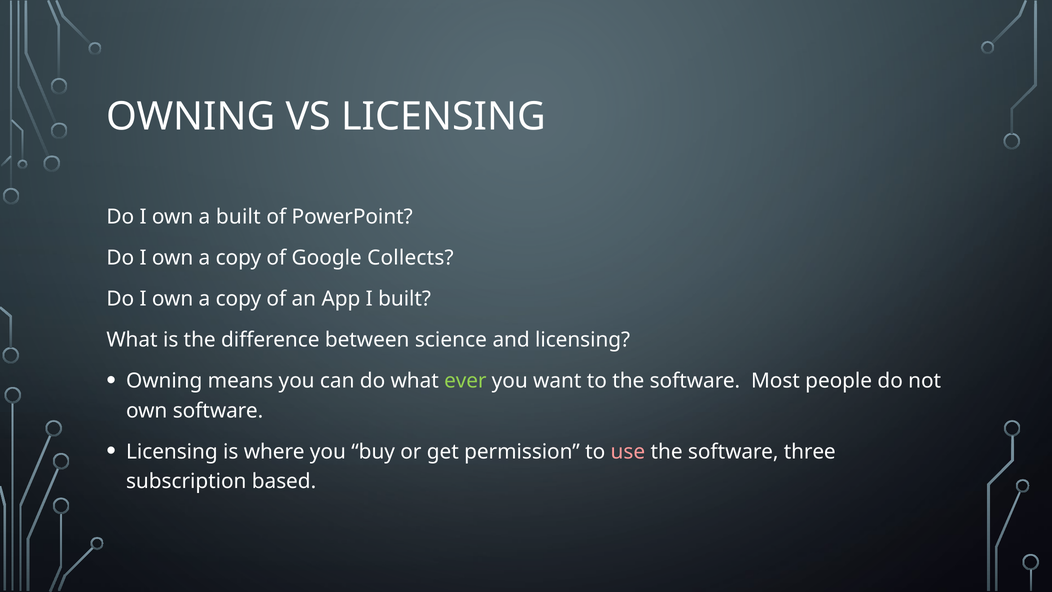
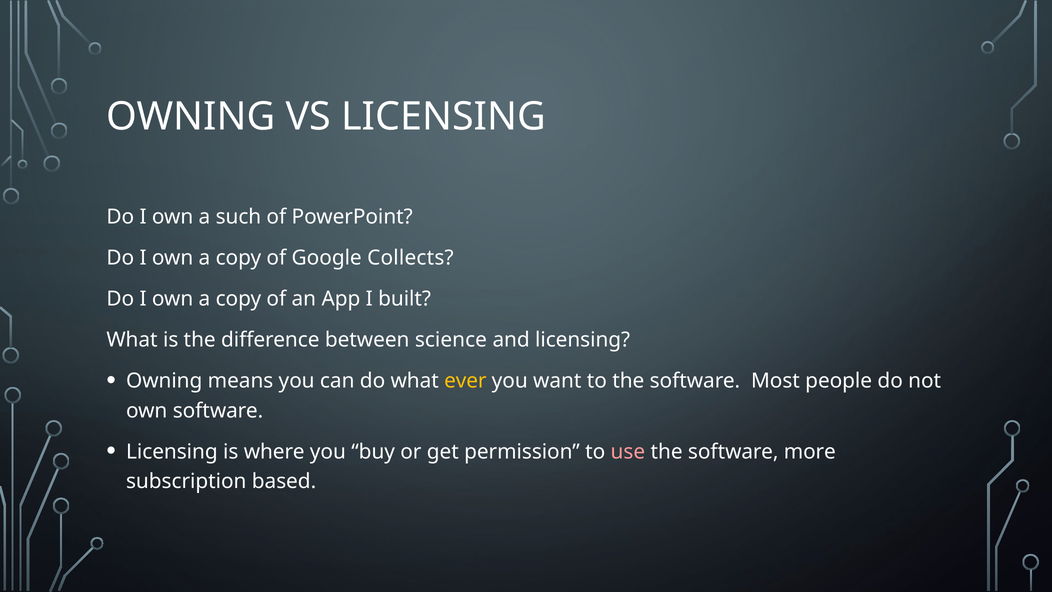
a built: built -> such (238, 217)
ever colour: light green -> yellow (465, 381)
three: three -> more (810, 451)
